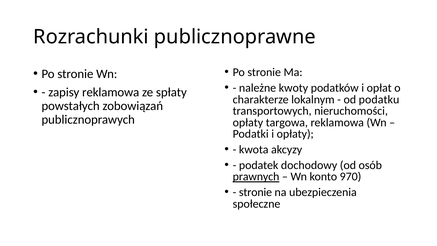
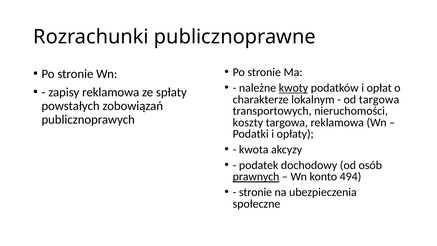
kwoty underline: none -> present (293, 88)
od podatku: podatku -> targowa (379, 99)
opłaty: opłaty -> koszty (248, 122)
970: 970 -> 494 (351, 177)
